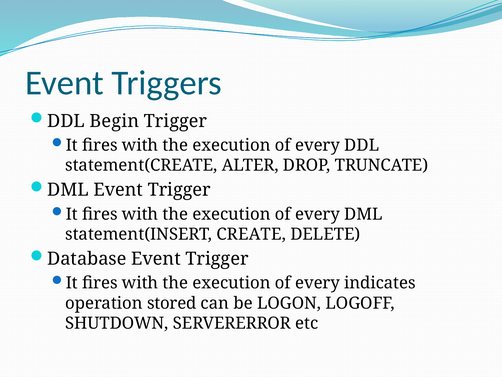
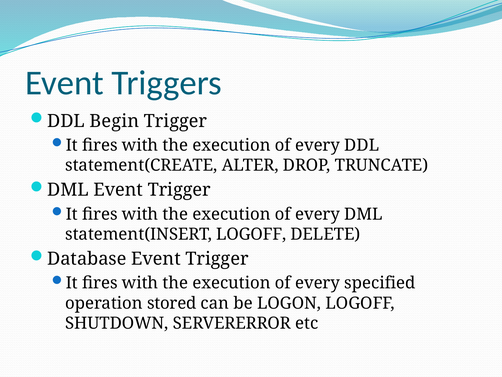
statement(INSERT CREATE: CREATE -> LOGOFF (251, 234)
indicates: indicates -> specified (380, 283)
